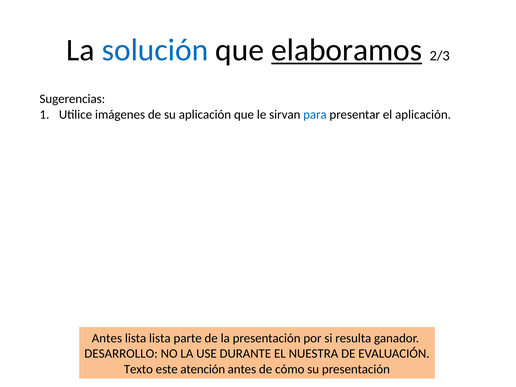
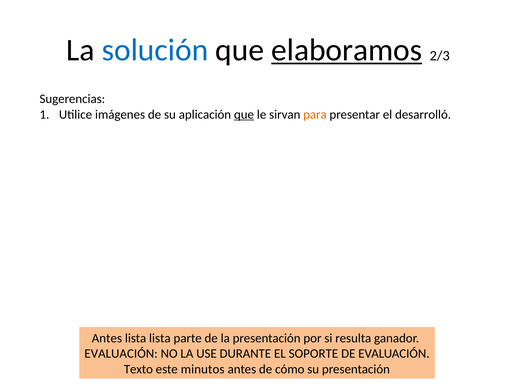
que underline: none -> present (244, 114)
para colour: blue -> orange (315, 114)
el aplicación: aplicación -> desarrolló (423, 114)
DESARROLLO: DESARROLLO -> EVALUACIÓN (121, 354)
NUESTRA: NUESTRA -> SOPORTE (313, 354)
atención: atención -> minutos (203, 369)
